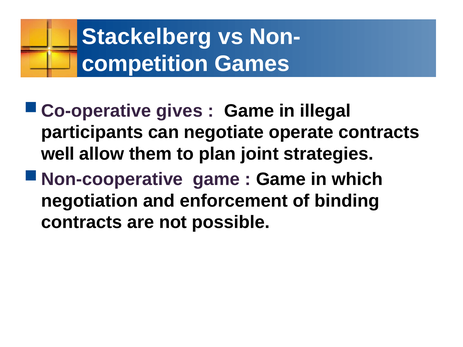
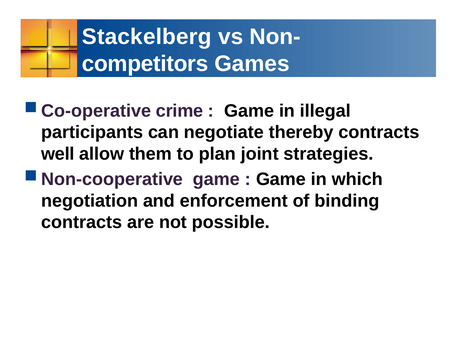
competition: competition -> competitors (145, 64)
gives: gives -> crime (180, 111)
operate: operate -> thereby (301, 132)
